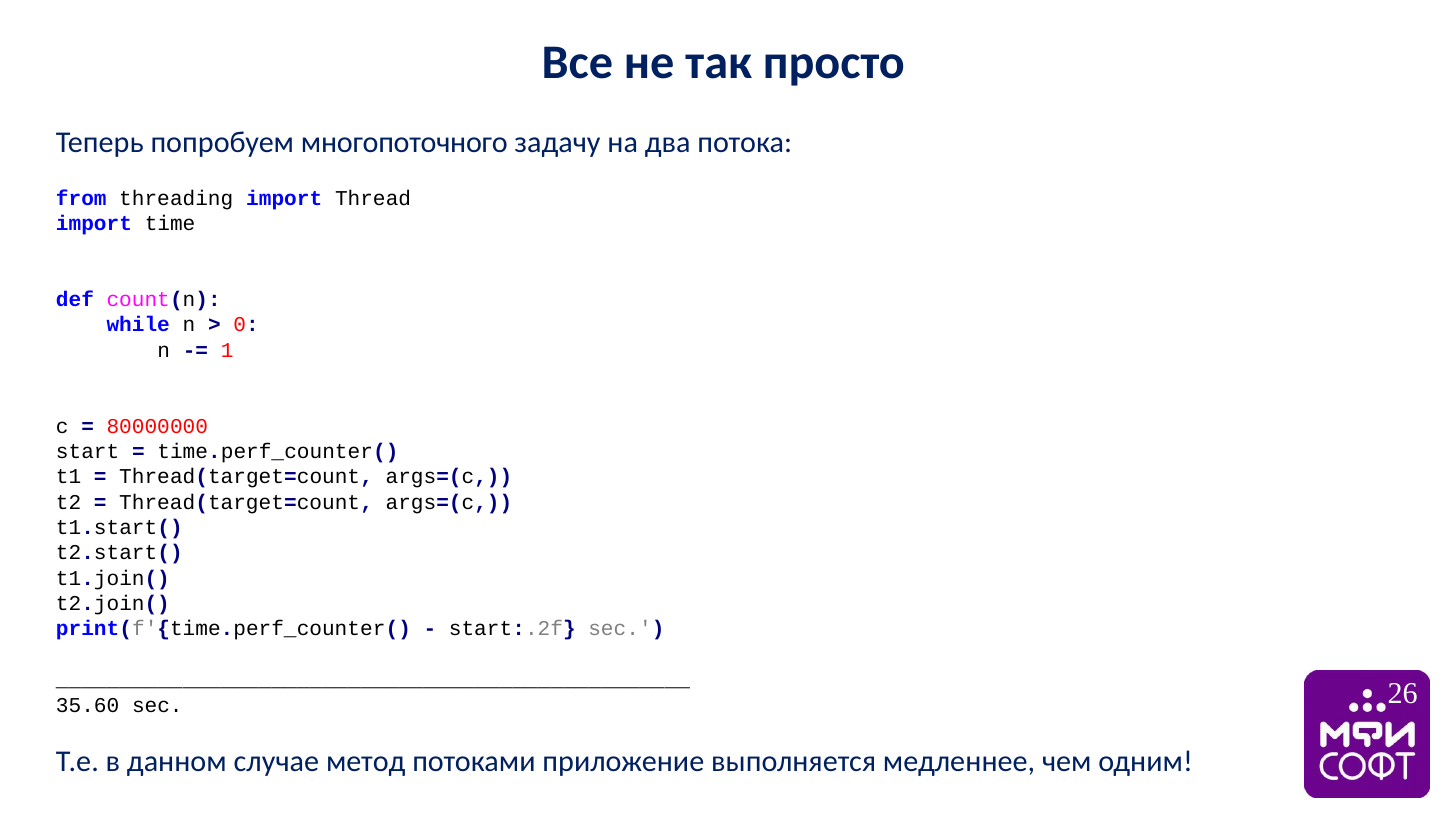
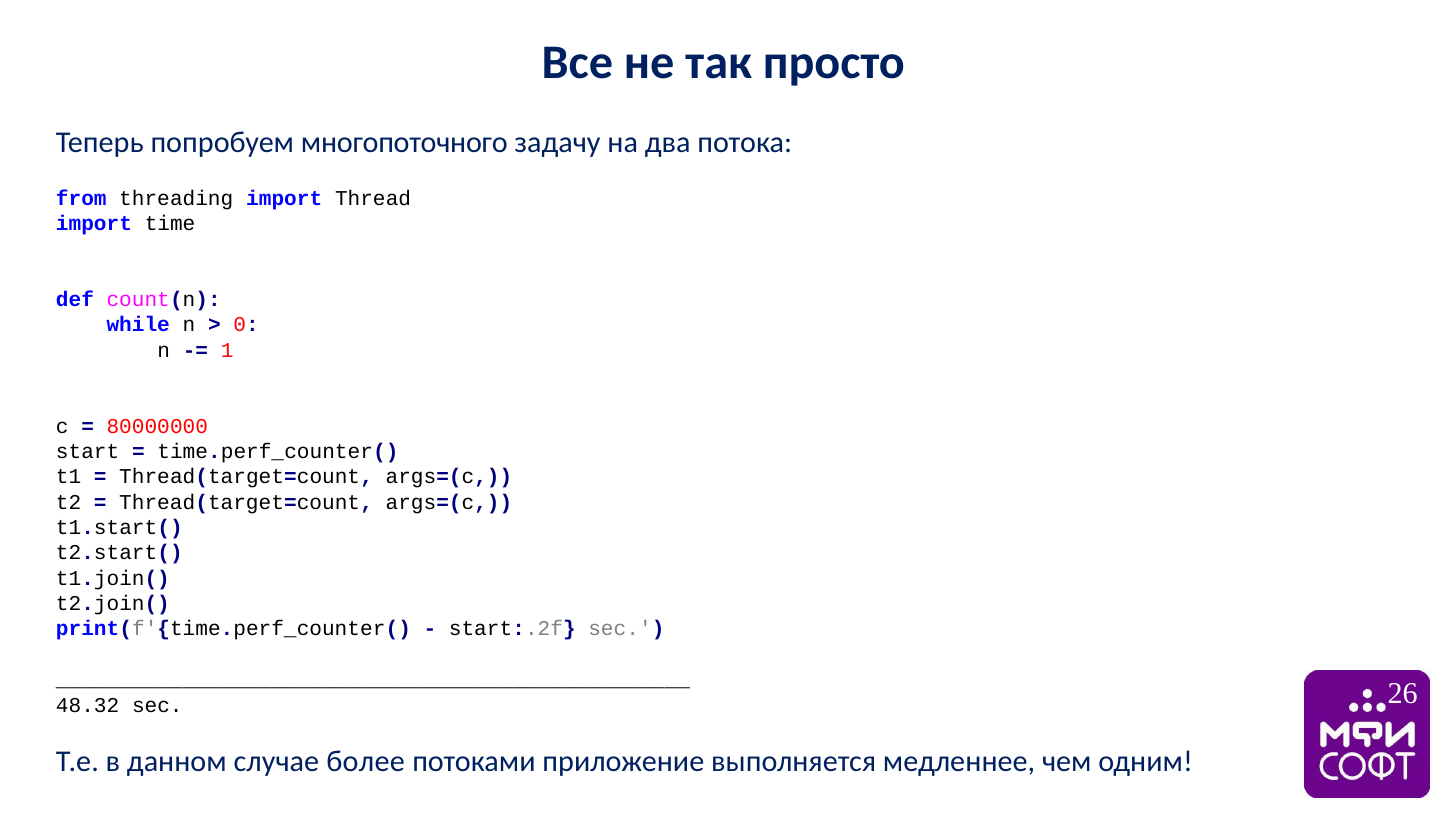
35.60: 35.60 -> 48.32 (88, 705)
метод: метод -> более (366, 762)
